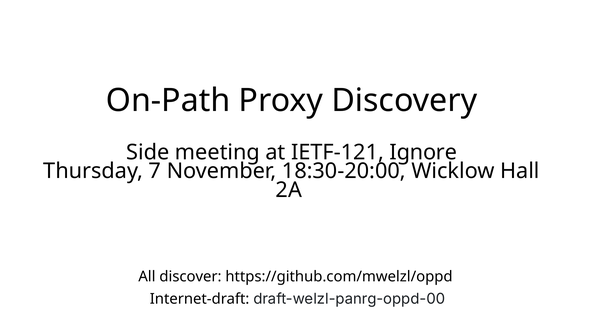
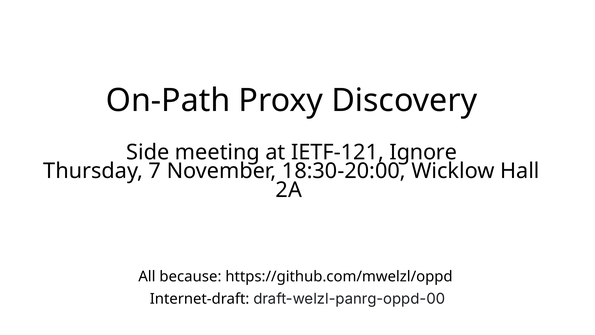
discover: discover -> because (190, 276)
